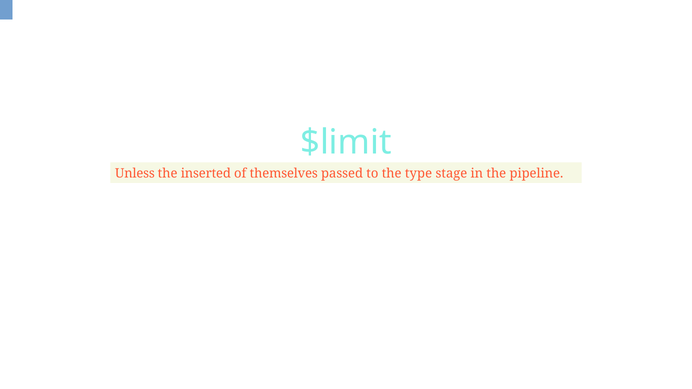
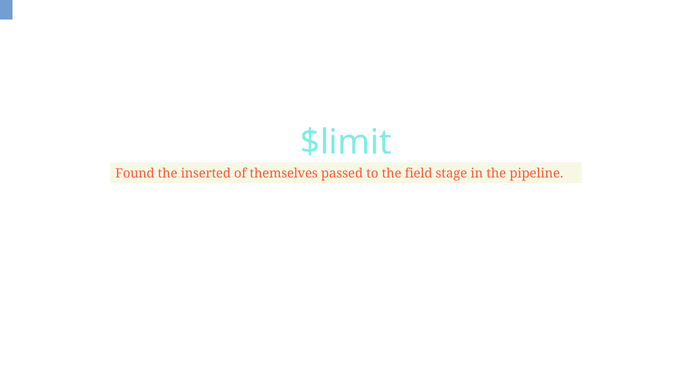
Unless: Unless -> Found (135, 174)
type: type -> field (419, 174)
